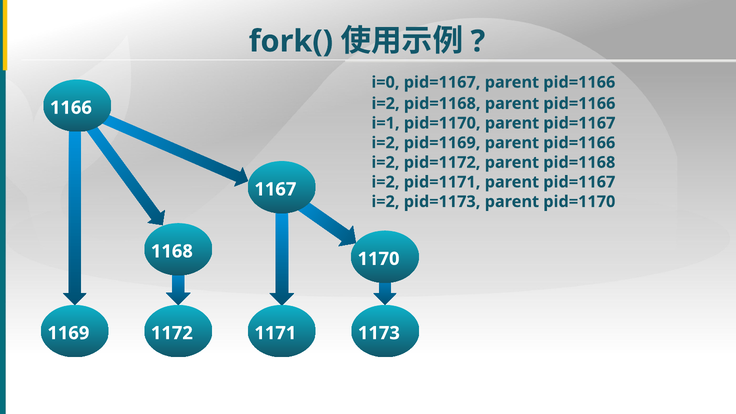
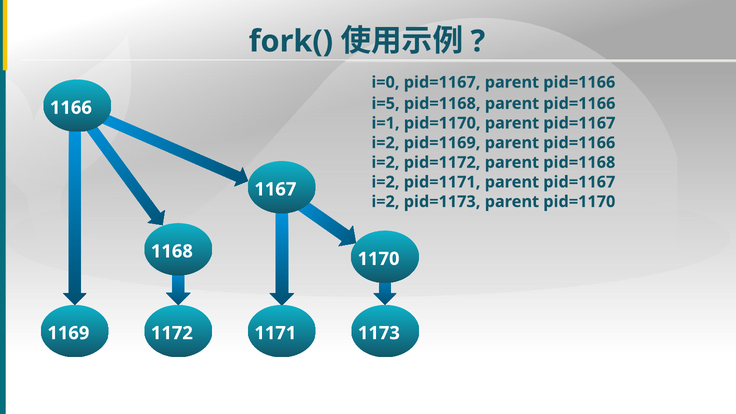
1166 i=2: i=2 -> i=5 (386, 104)
